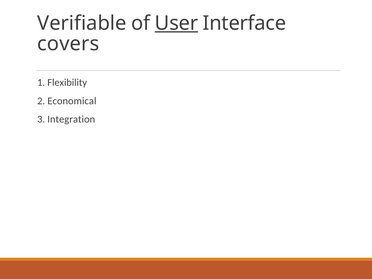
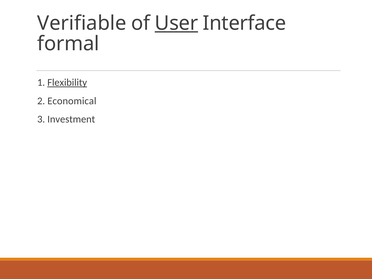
covers: covers -> formal (68, 44)
Flexibility underline: none -> present (67, 82)
Integration: Integration -> Investment (71, 119)
